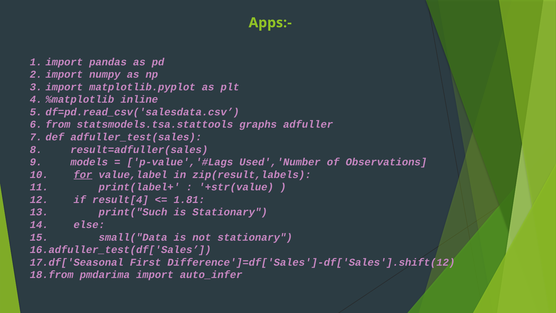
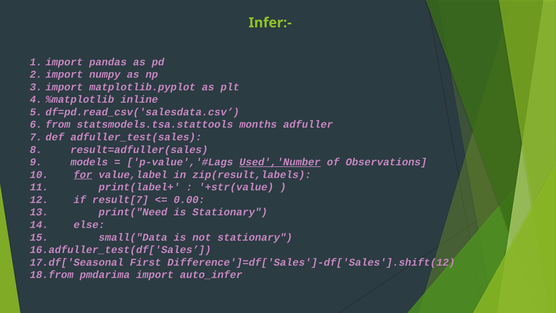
Apps:-: Apps:- -> Infer:- (270, 23)
graphs: graphs -> months (258, 124)
Used','Number underline: none -> present (280, 162)
result[4: result[4 -> result[7 (120, 200)
1.81: 1.81 -> 0.00 (189, 200)
print("Such: print("Such -> print("Need (133, 212)
